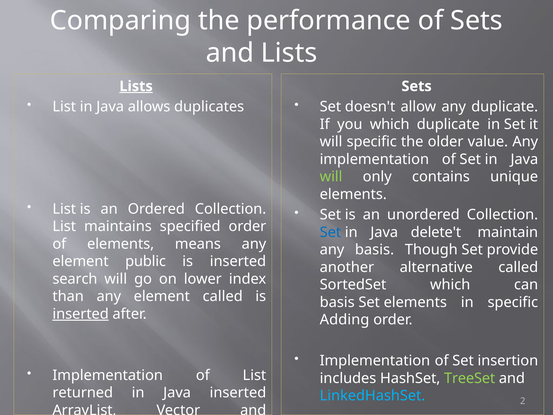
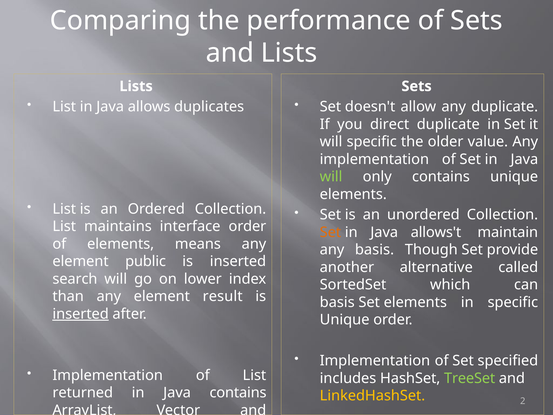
Lists underline: present -> none (136, 86)
you which: which -> direct (390, 124)
specified: specified -> interface (190, 226)
Set colour: blue -> orange (330, 232)
delete't: delete't -> allows't (436, 232)
element called: called -> result (223, 296)
Adding: Adding -> Unique (345, 320)
insertion: insertion -> specified (508, 360)
Java inserted: inserted -> contains (238, 393)
LinkedHashSet colour: light blue -> yellow (372, 395)
